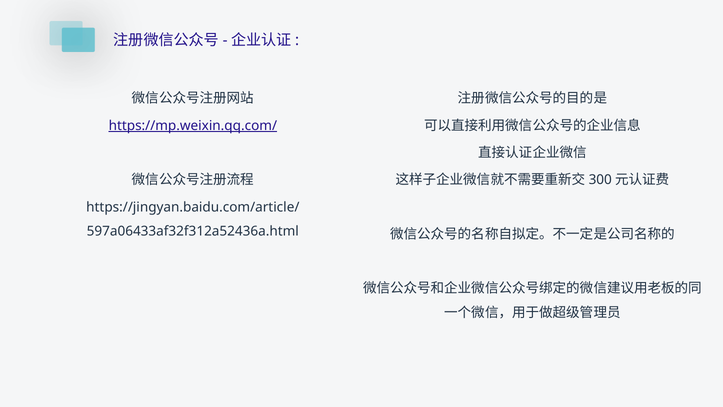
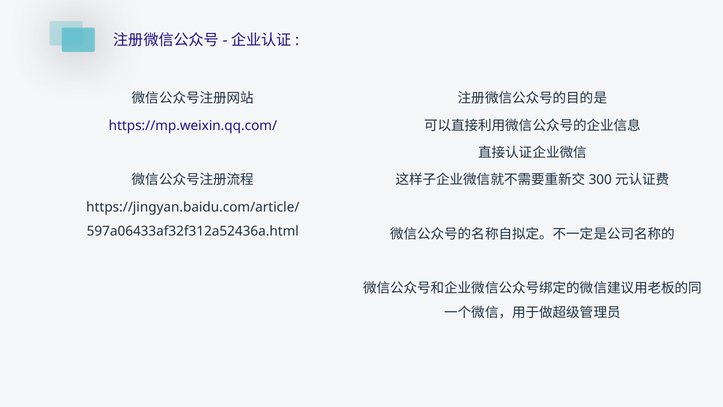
https://mp.weixin.qq.com/ underline: present -> none (193, 126)
